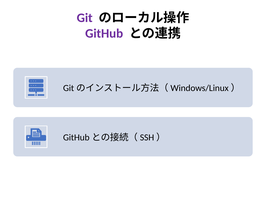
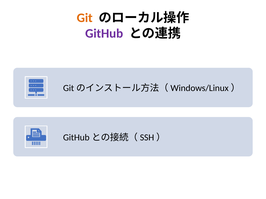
Git colour: purple -> orange (85, 18)
